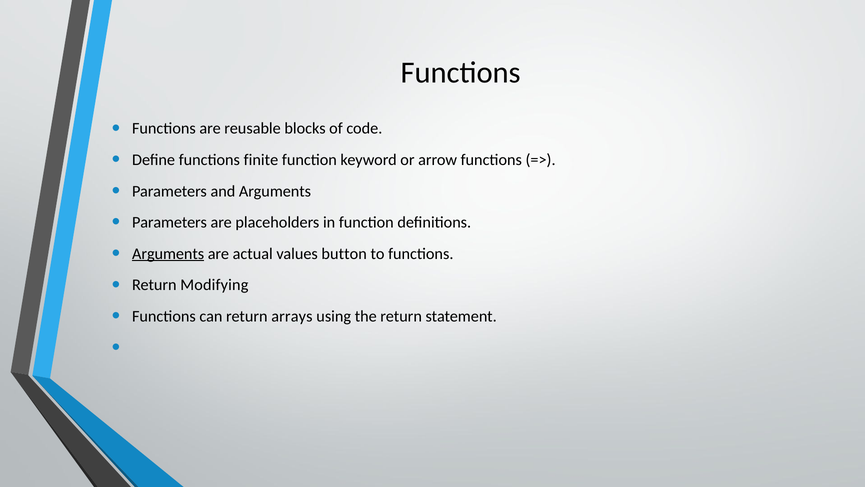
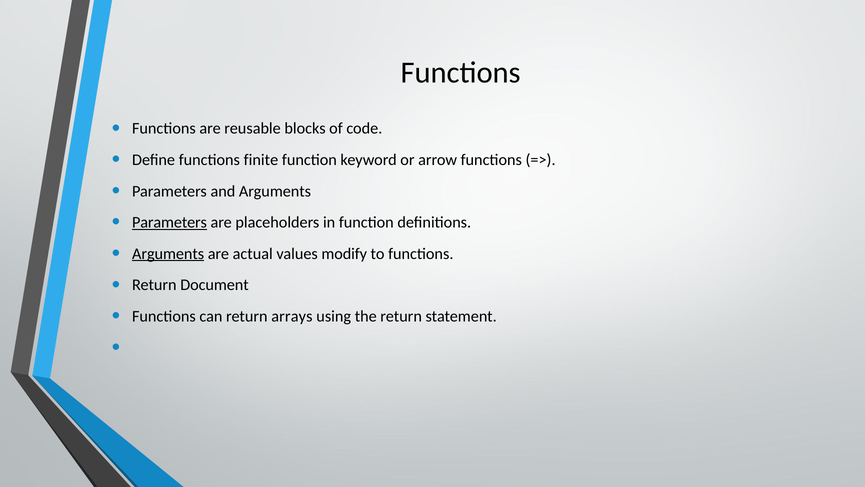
Parameters underline: none -> present (170, 222)
button: button -> modify (344, 254)
Modifying: Modifying -> Document (214, 285)
